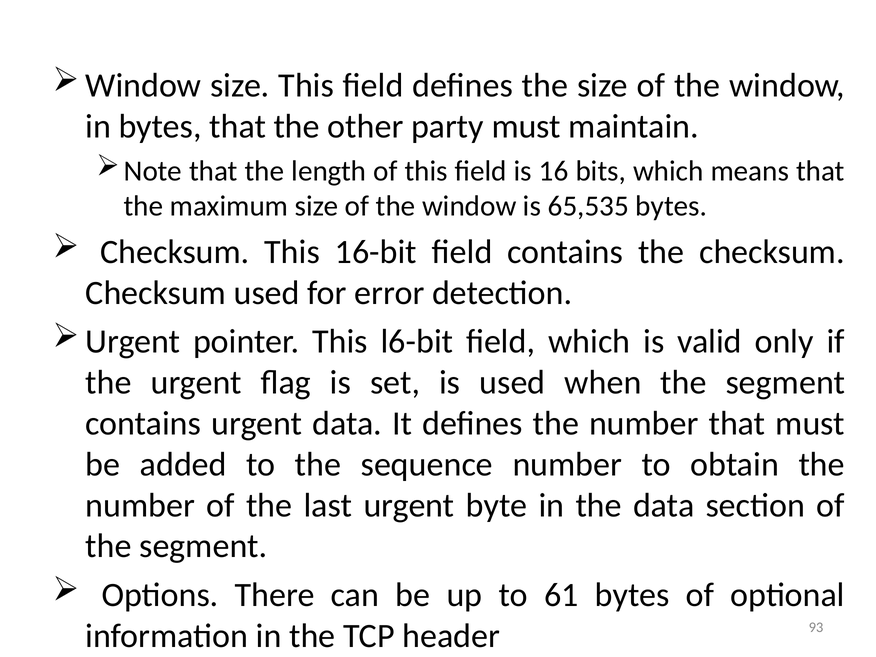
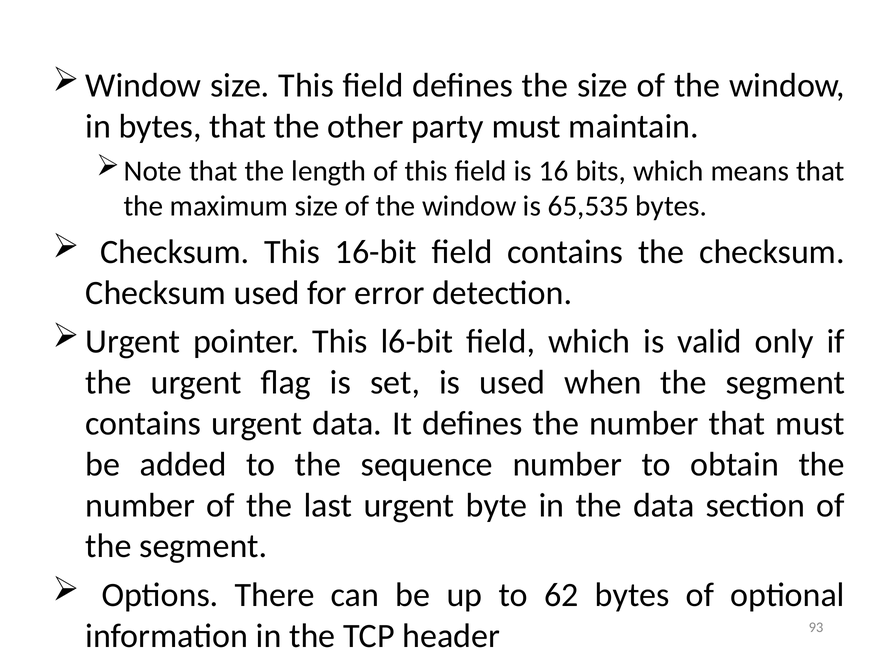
61: 61 -> 62 (561, 595)
